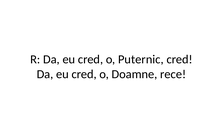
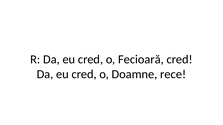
Puternic: Puternic -> Fecioară (141, 59)
